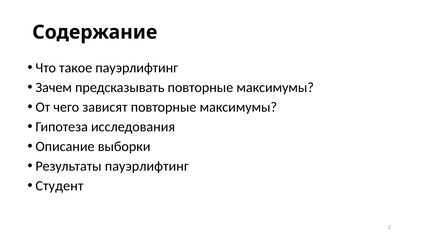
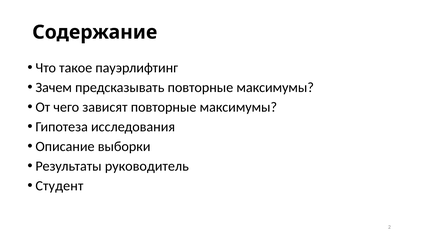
Результаты пауэрлифтинг: пауэрлифтинг -> руководитель (147, 166)
